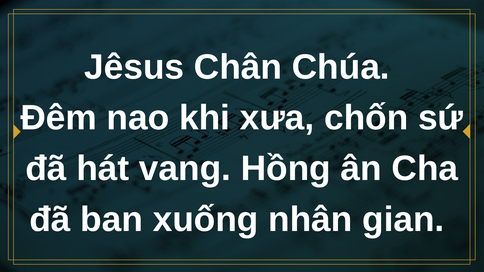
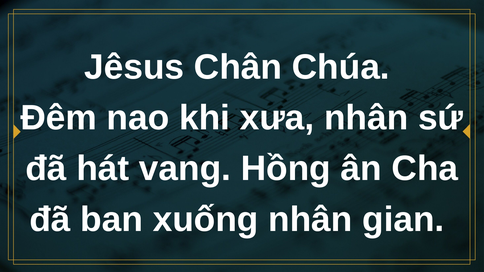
xưa chốn: chốn -> nhân (366, 118)
